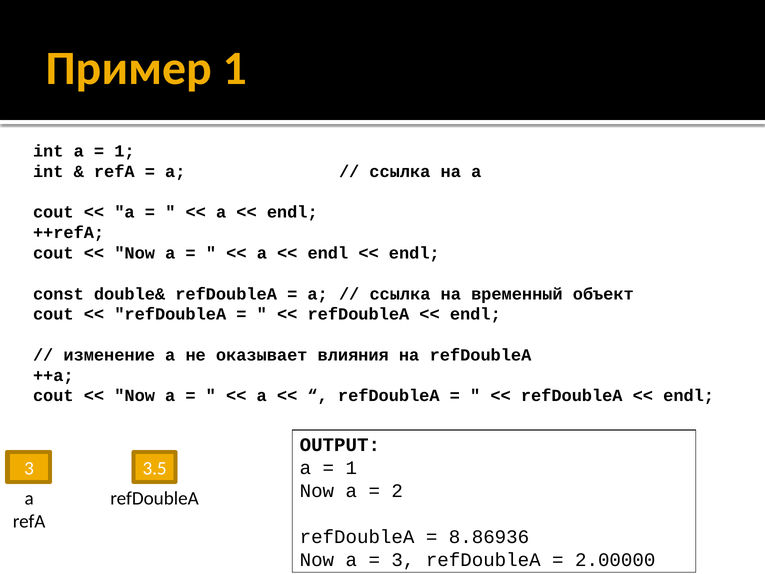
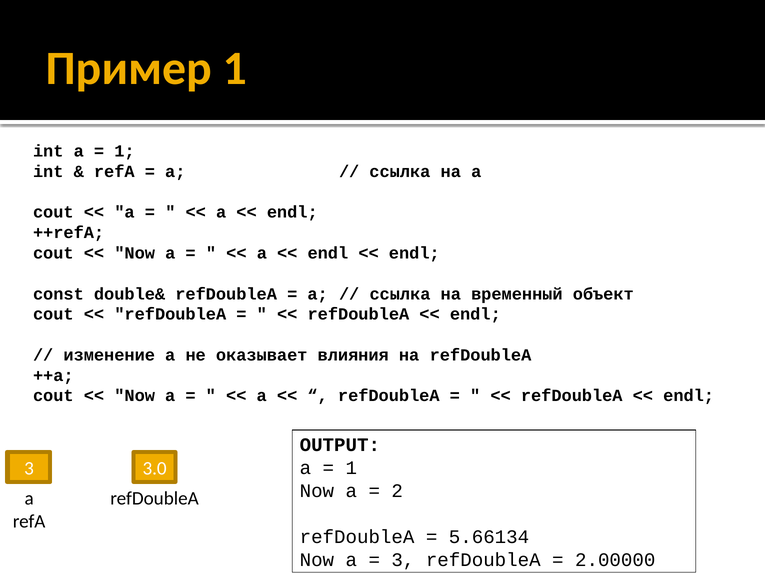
3.5: 3.5 -> 3.0 (155, 468)
8.86936: 8.86936 -> 5.66134 (489, 537)
